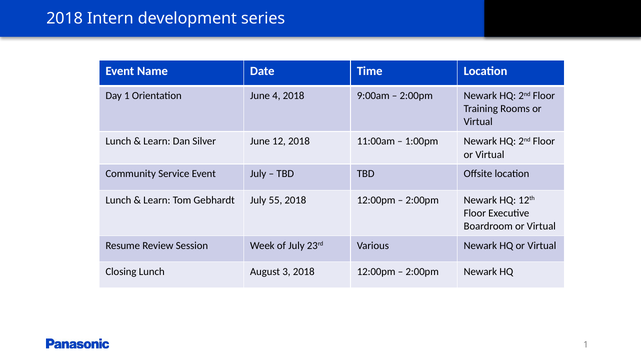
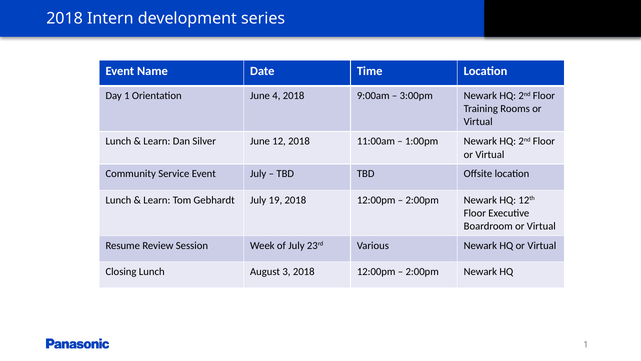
2:00pm: 2:00pm -> 3:00pm (416, 96)
55: 55 -> 19 (275, 200)
